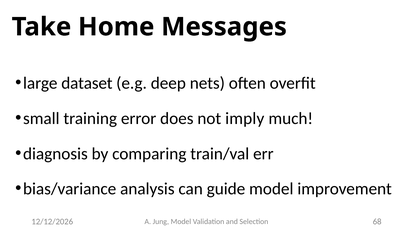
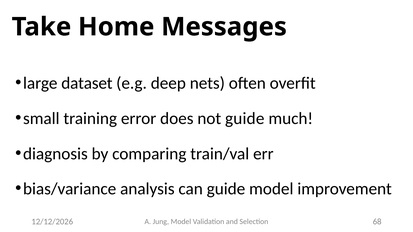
not imply: imply -> guide (245, 119)
